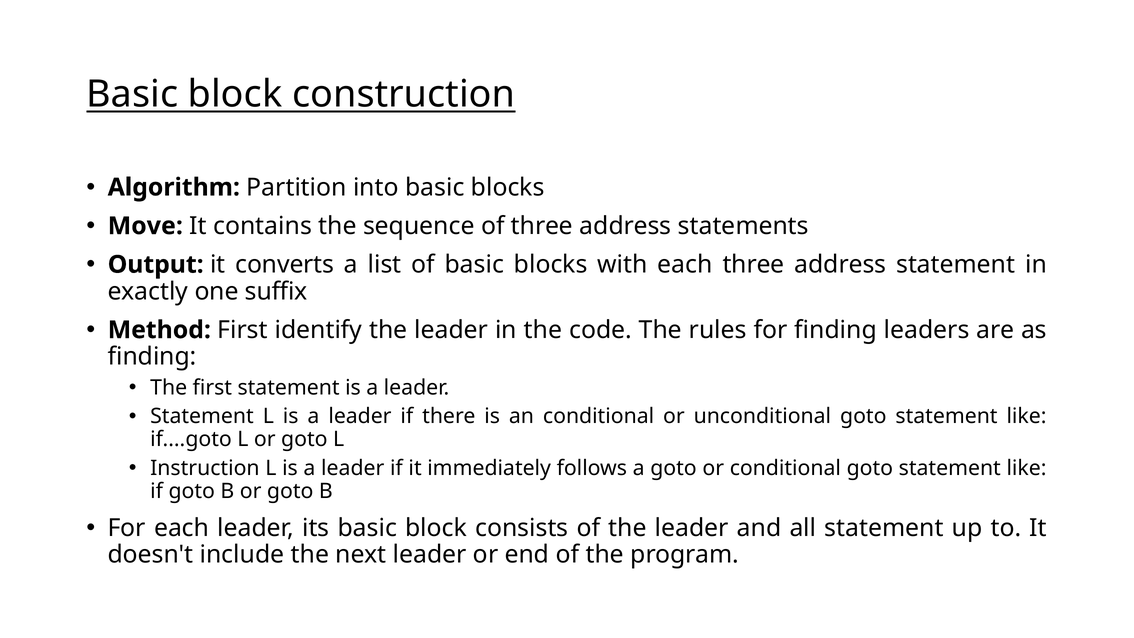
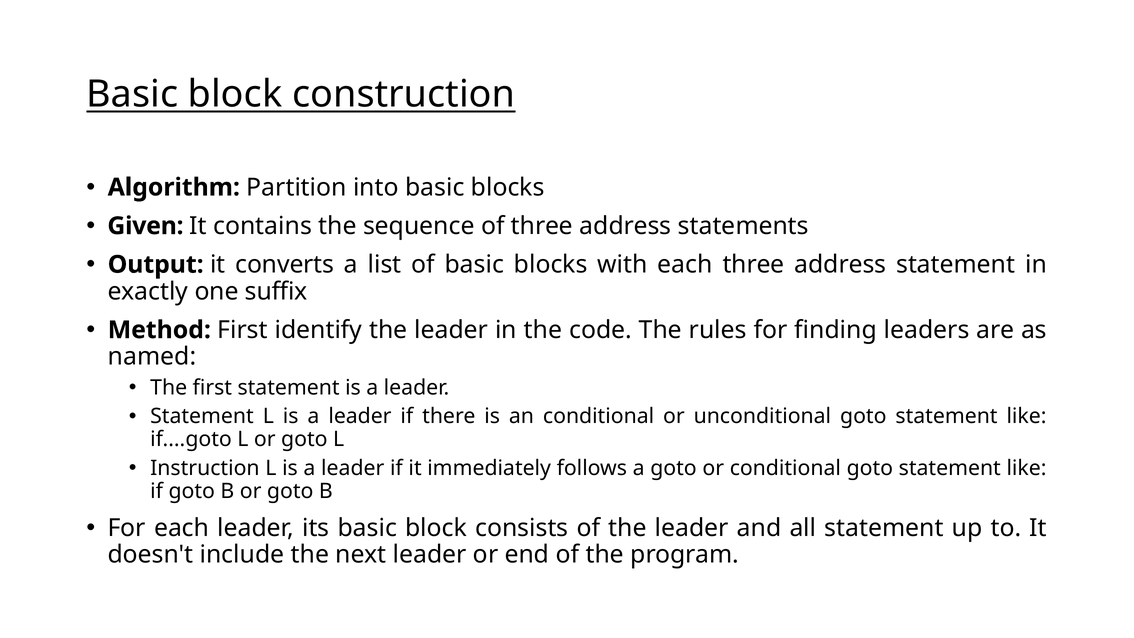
Move: Move -> Given (145, 226)
finding: finding -> named (152, 357)
